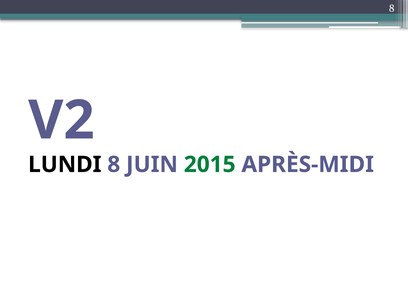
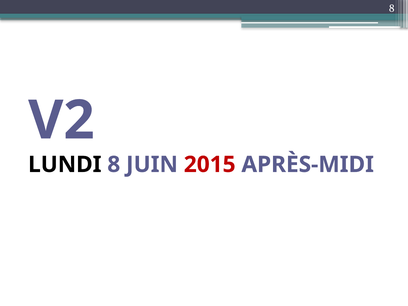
2015 colour: green -> red (210, 165)
